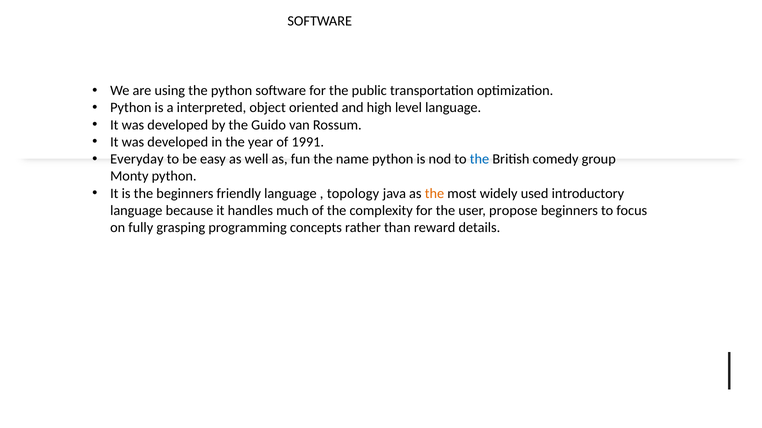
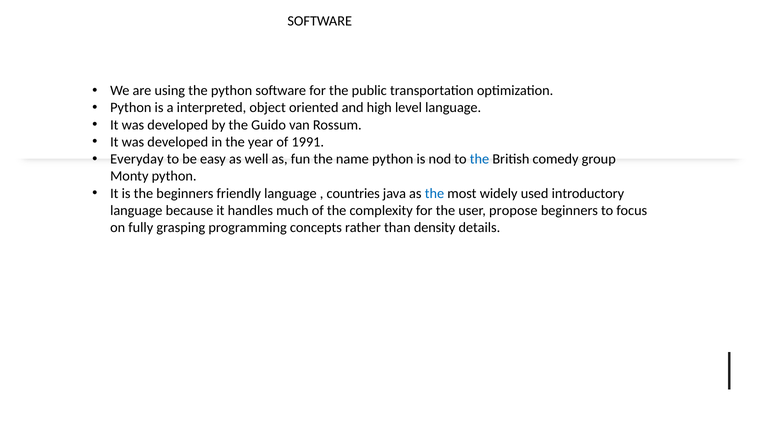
topology: topology -> countries (353, 194)
the colour: orange -> blue (434, 194)
reward: reward -> density (435, 228)
